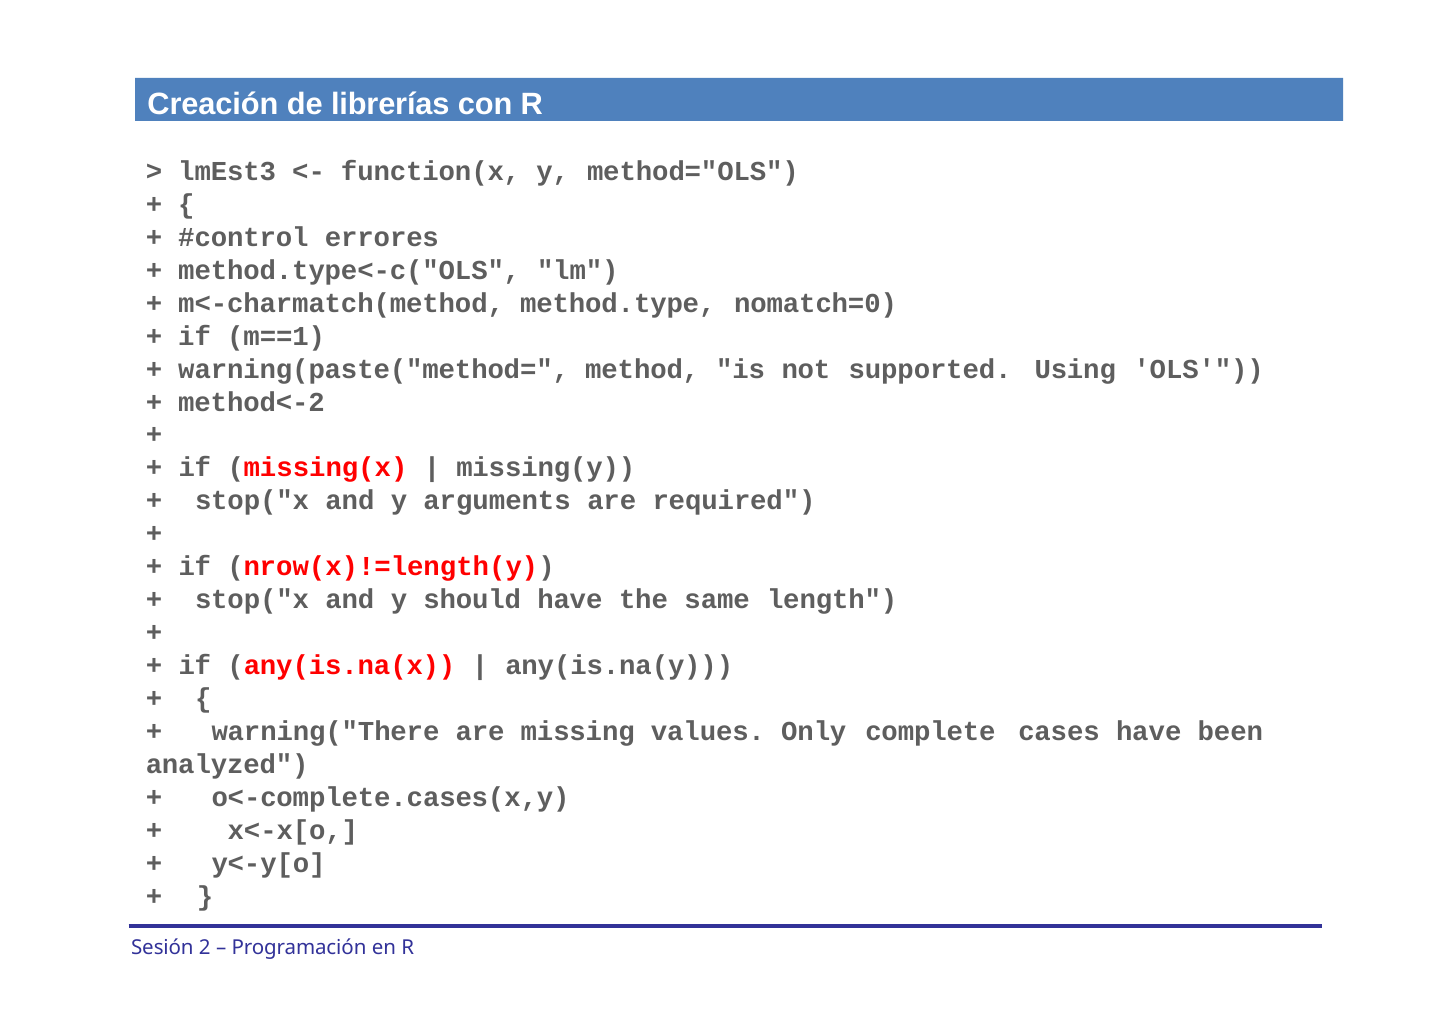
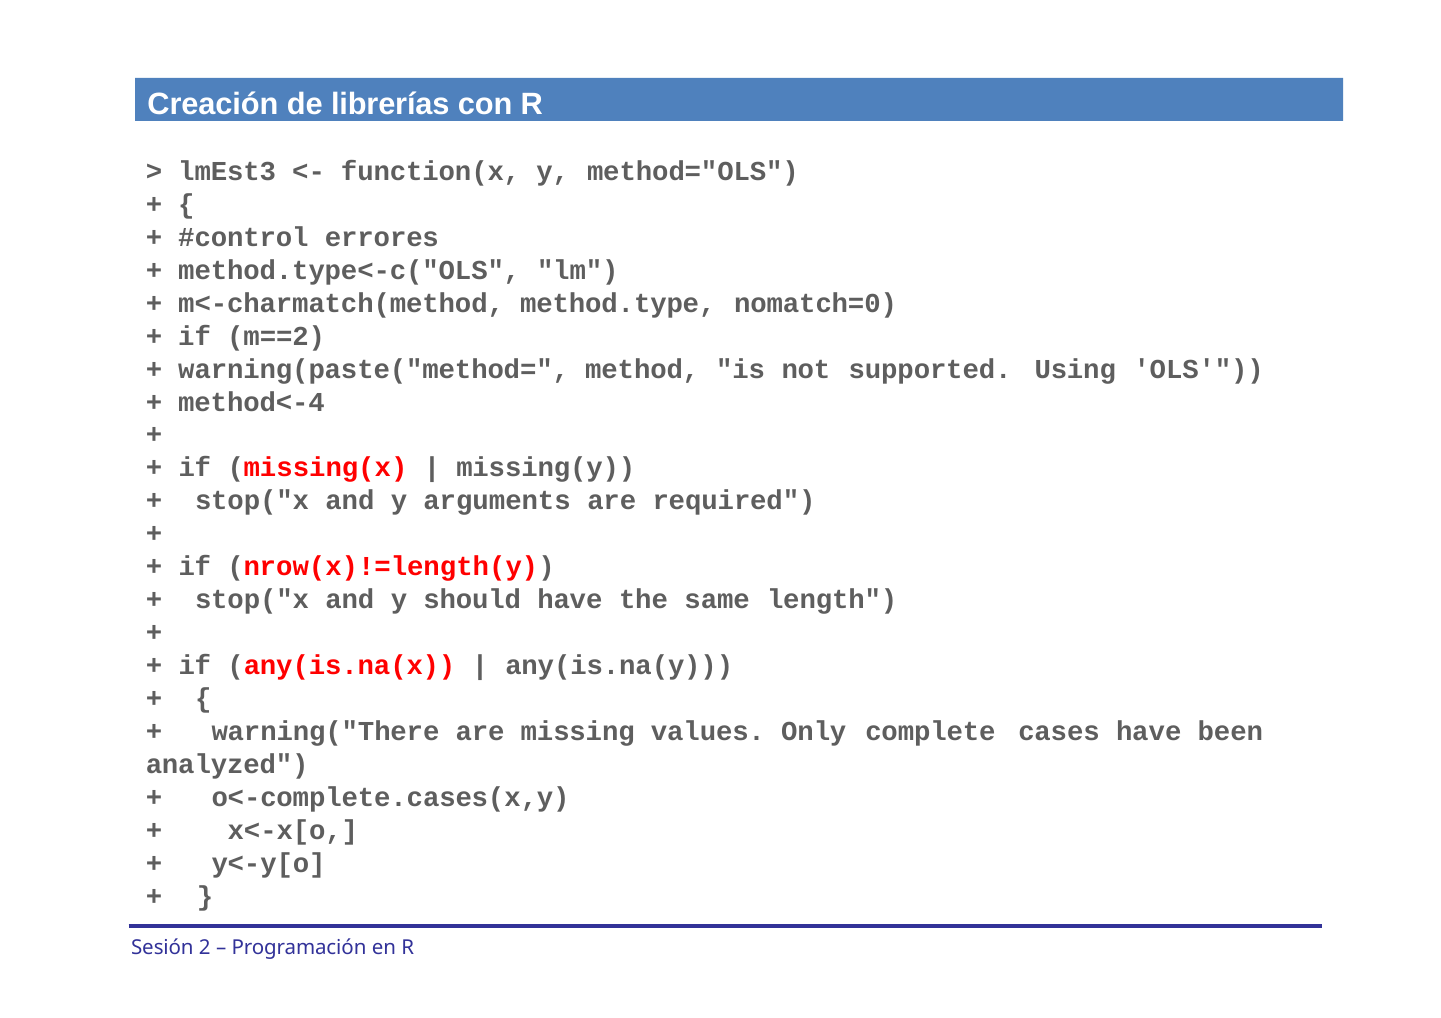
m==1: m==1 -> m==2 (276, 336)
method<-2: method<-2 -> method<-4 (252, 402)
